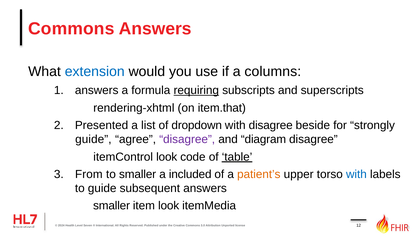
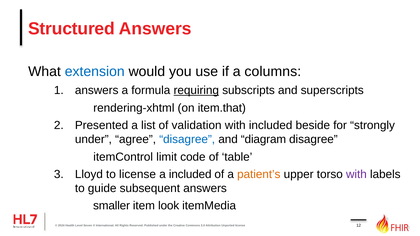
Commons: Commons -> Structured (71, 29)
dropdown: dropdown -> validation (197, 125)
with disagree: disagree -> included (271, 125)
guide: guide -> under (93, 139)
disagree colour: purple -> blue (187, 139)
itemControl look: look -> limit (167, 157)
table underline: present -> none (237, 157)
From: From -> Lloyd (89, 175)
to smaller: smaller -> license (138, 175)
with colour: blue -> purple (356, 175)
